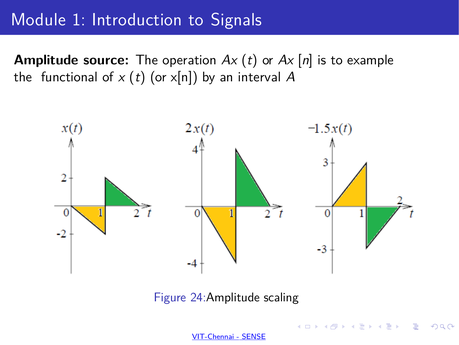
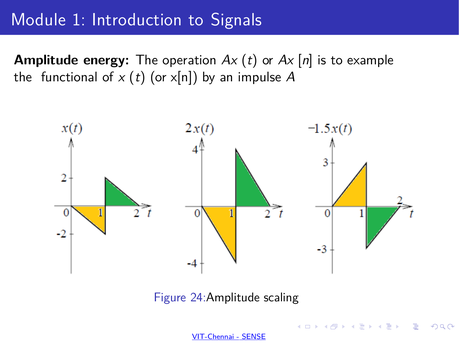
source: source -> energy (106, 60)
interval: interval -> impulse (260, 77)
